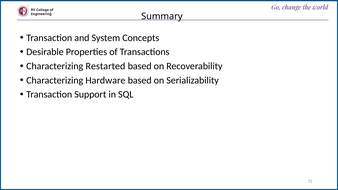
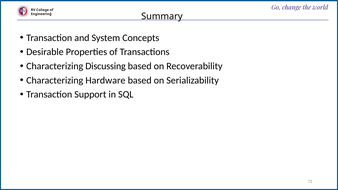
Restarted: Restarted -> Discussing (106, 66)
